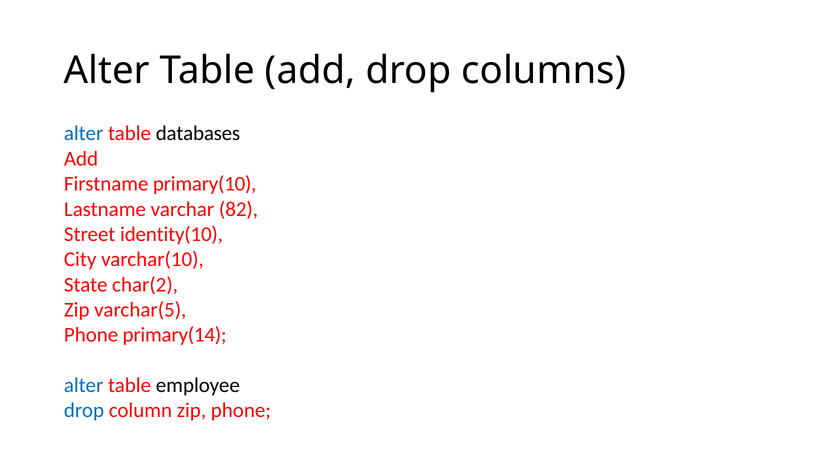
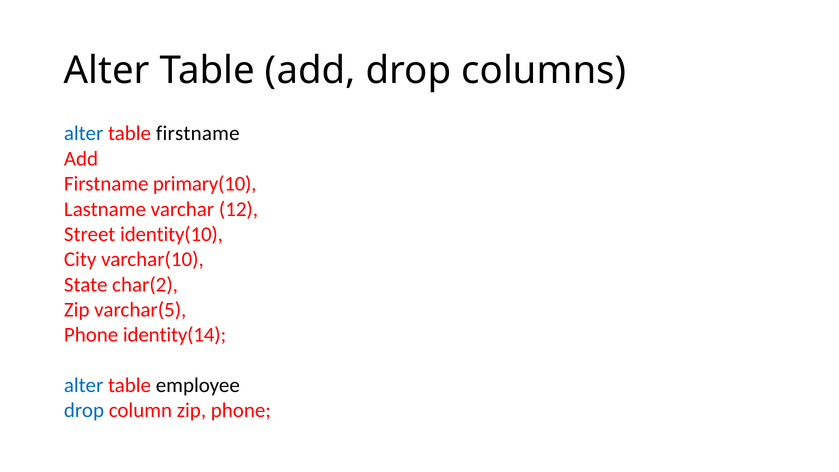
table databases: databases -> firstname (198, 134)
82: 82 -> 12 (238, 209)
primary(14: primary(14 -> identity(14 (175, 335)
